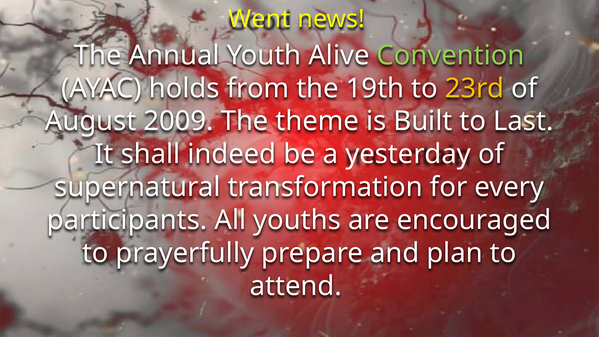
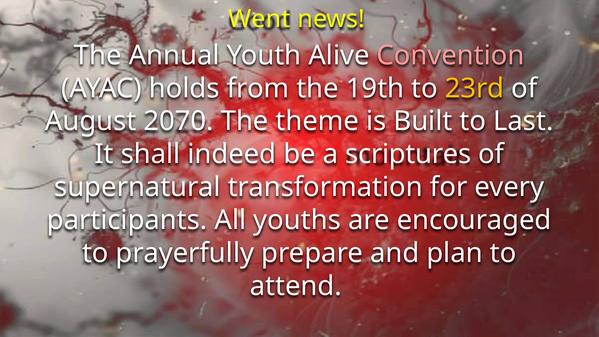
Convention colour: light green -> pink (451, 55)
2009: 2009 -> 2070 (179, 121)
yesterday: yesterday -> scriptures (408, 154)
